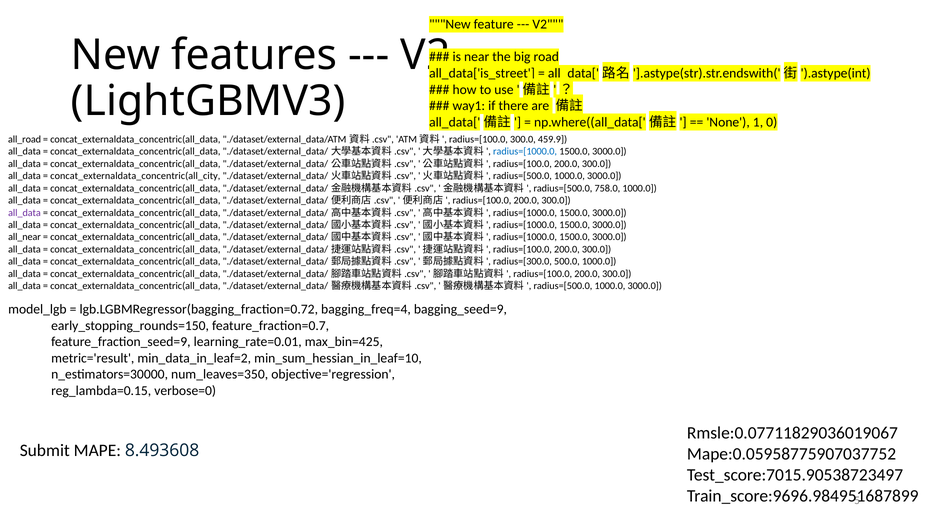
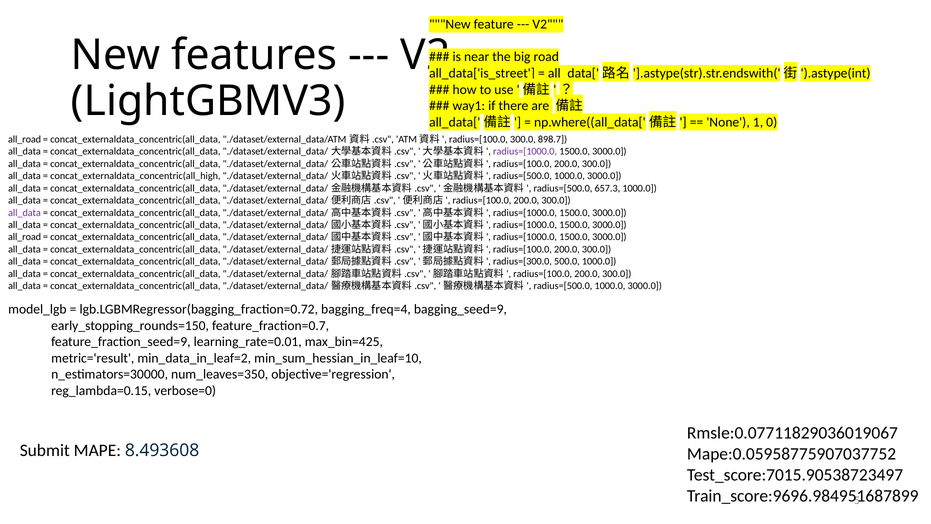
459.9: 459.9 -> 898.7 (553, 139)
radius=[1000.0 colour: blue -> purple (525, 152)
concat_externaldata_concentric(all_city: concat_externaldata_concentric(all_city -> concat_externaldata_concentric(all_high (135, 176)
758.0: 758.0 -> 657.3 (607, 188)
all_near: all_near -> all_road (25, 237)
